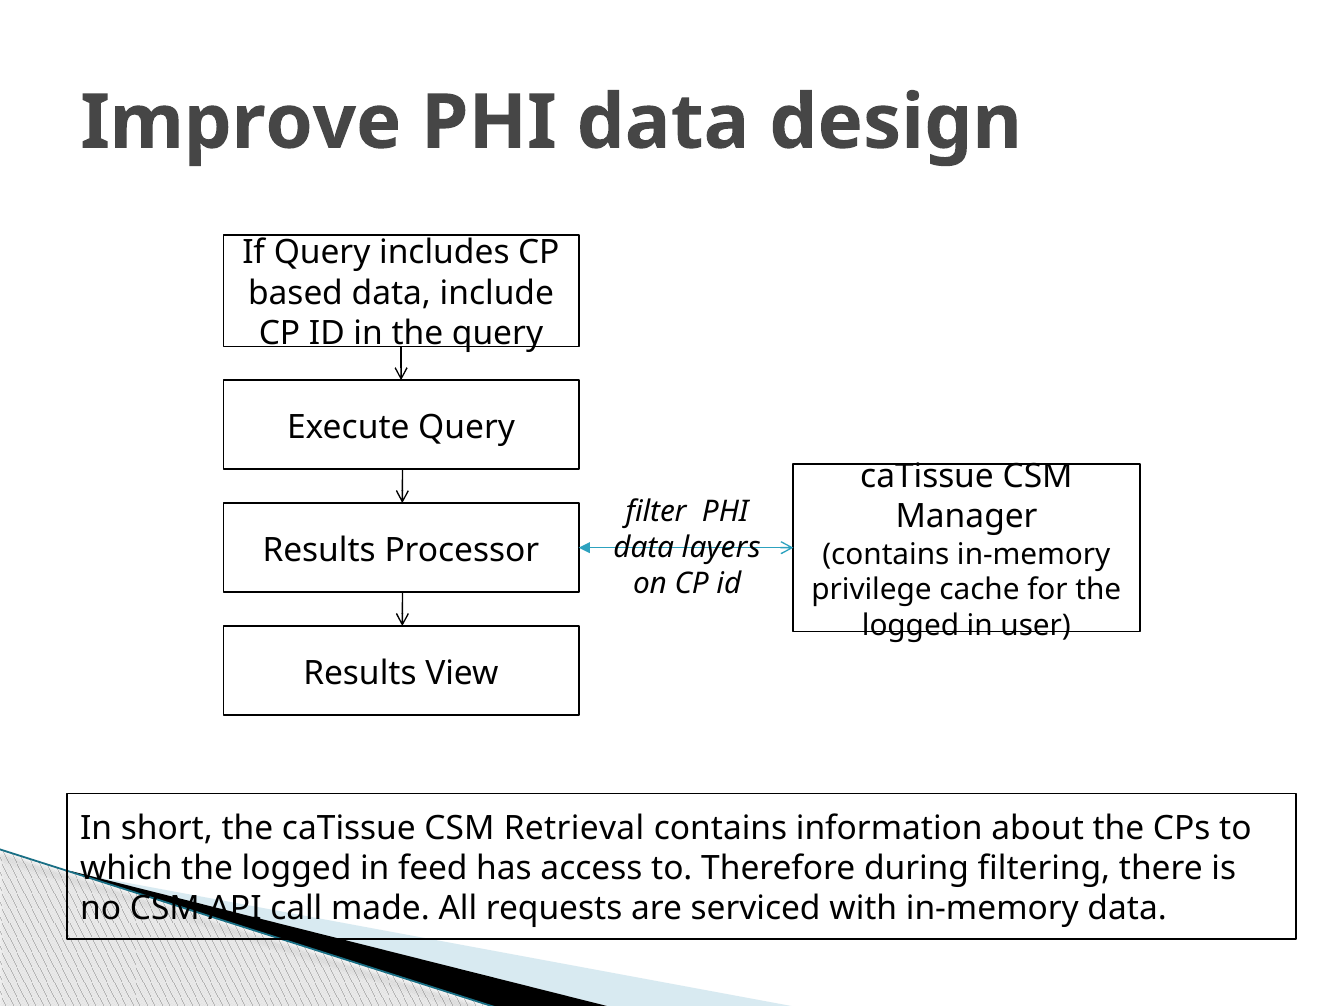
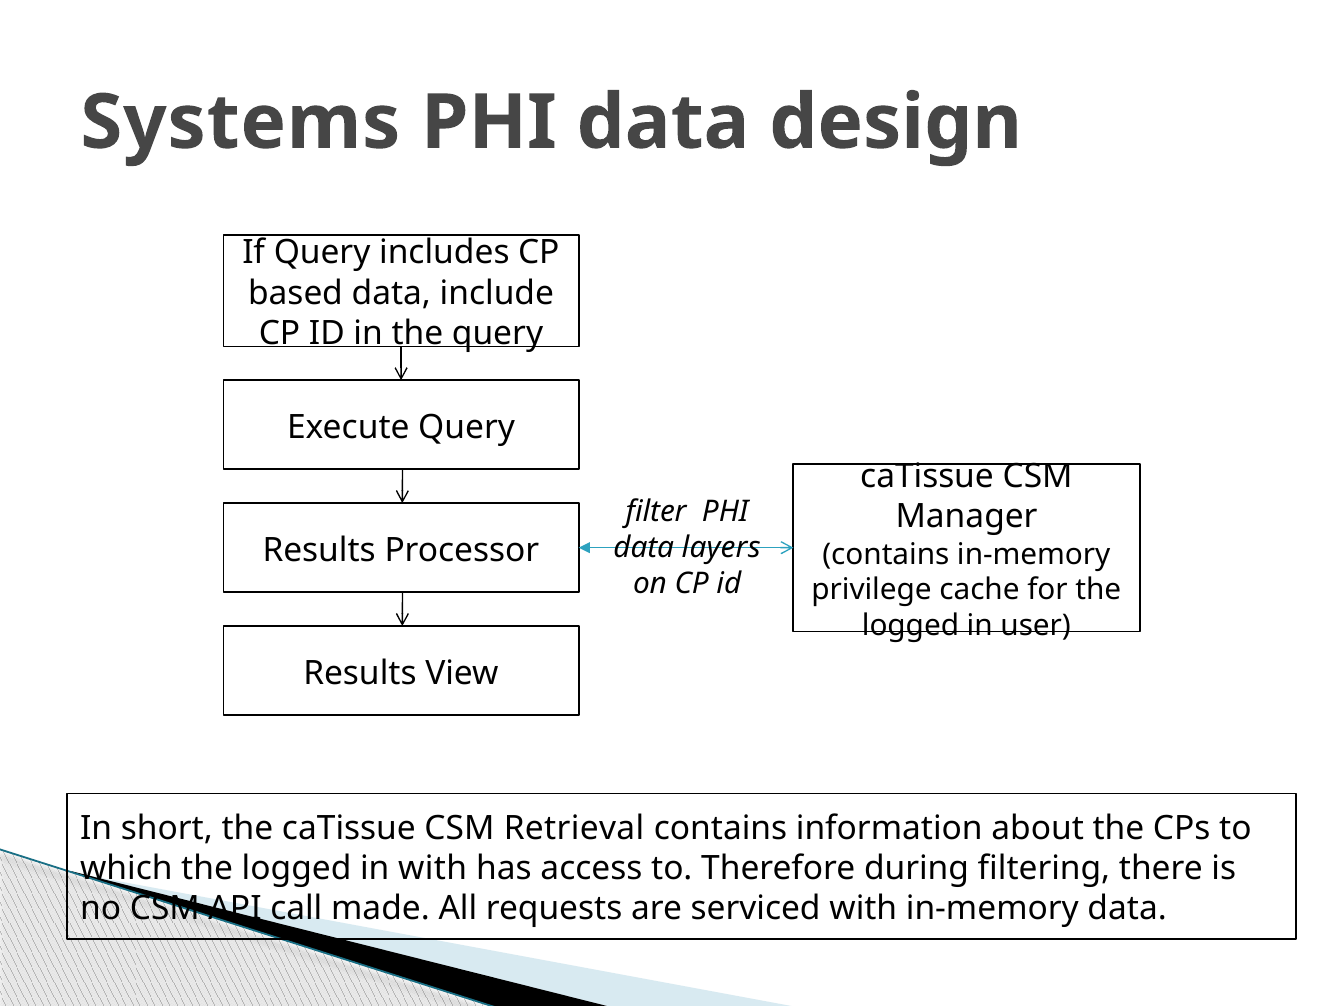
Improve: Improve -> Systems (240, 123)
in feed: feed -> with (433, 868)
